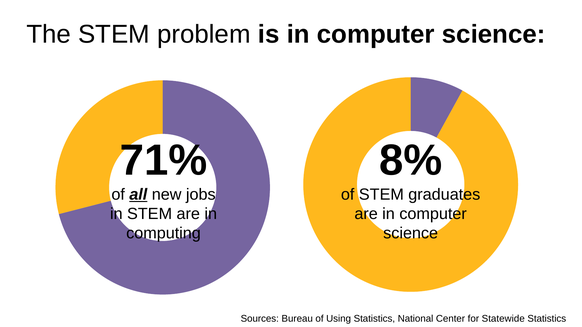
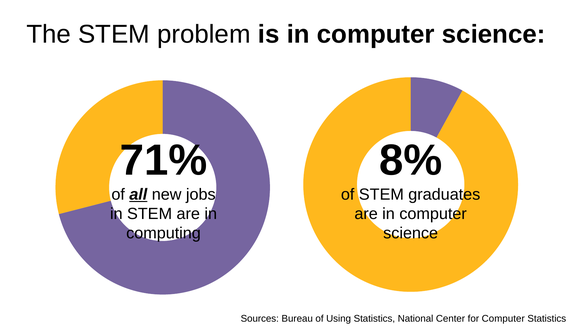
for Statewide: Statewide -> Computer (503, 319)
